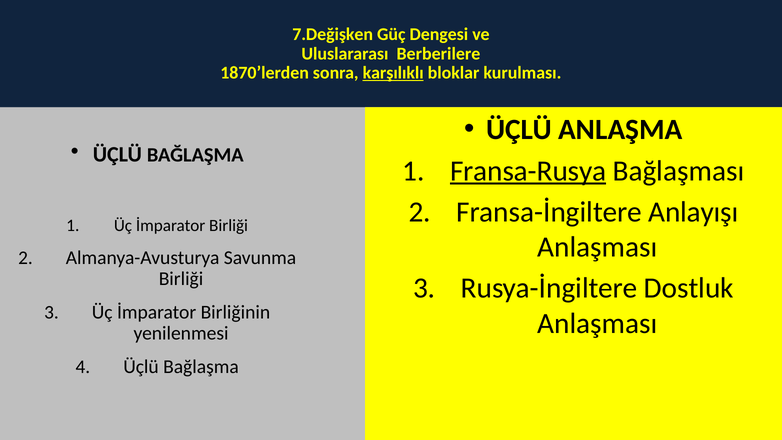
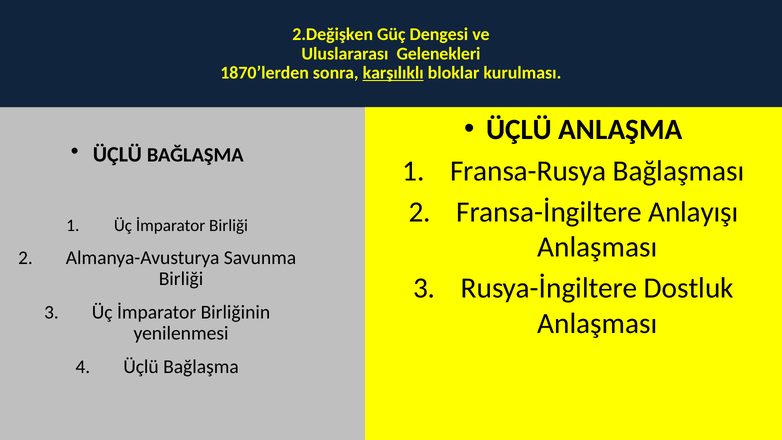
7.Değişken: 7.Değişken -> 2.Değişken (333, 34)
Berberilere: Berberilere -> Gelenekleri (439, 54)
Fransa-Rusya underline: present -> none (528, 171)
